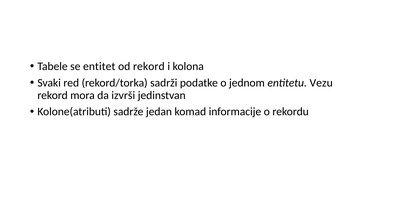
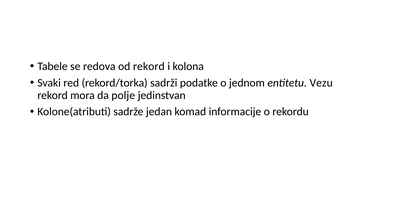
entitet: entitet -> redova (99, 67)
izvrši: izvrši -> polje (123, 96)
